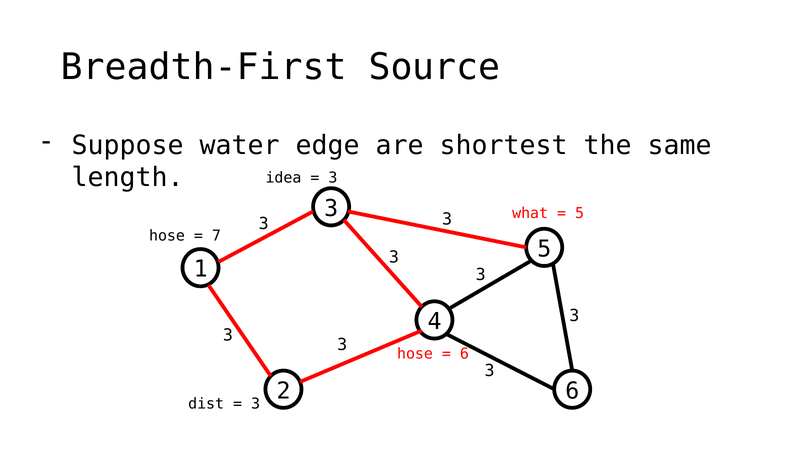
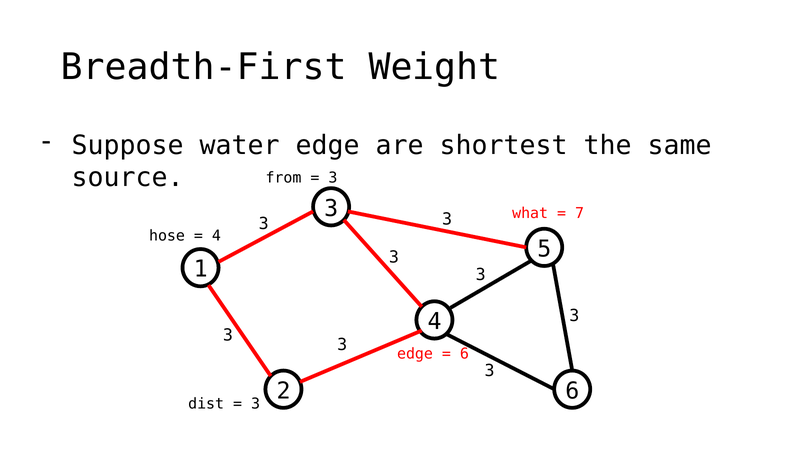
Source: Source -> Weight (434, 67)
length: length -> source (128, 177)
idea: idea -> from (283, 178)
5: 5 -> 7 (580, 213)
7: 7 -> 4 (216, 236)
hose: hose -> edge (415, 353)
